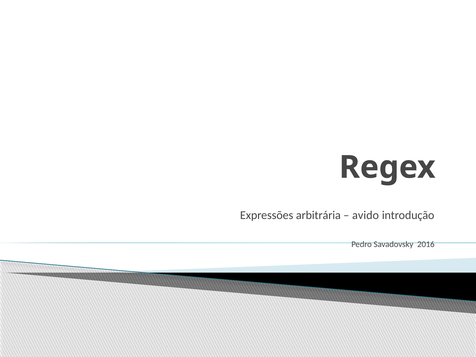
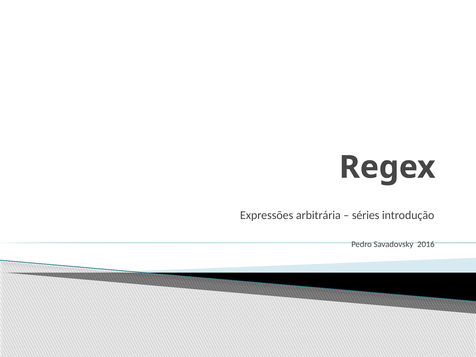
avido: avido -> séries (366, 215)
